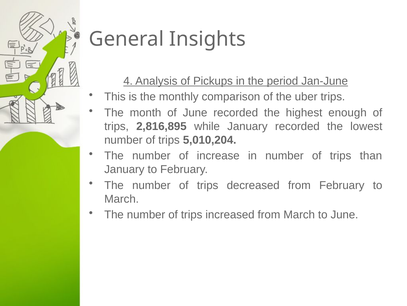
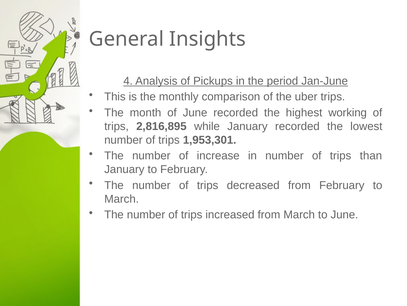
enough: enough -> working (348, 113)
5,010,204: 5,010,204 -> 1,953,301 (210, 140)
